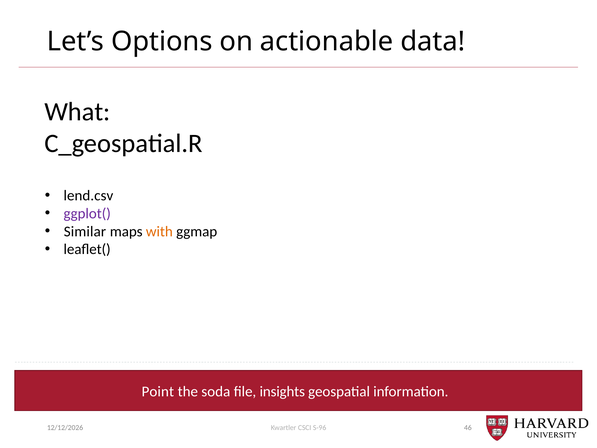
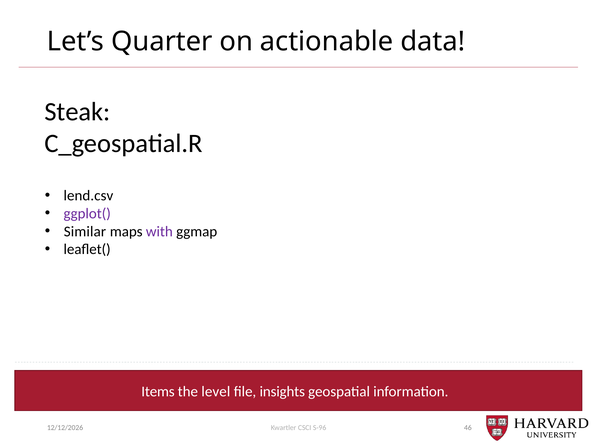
Options: Options -> Quarter (162, 41)
What: What -> Steak (77, 112)
with colour: orange -> purple (159, 231)
Point: Point -> Items (158, 391)
soda: soda -> level (216, 391)
